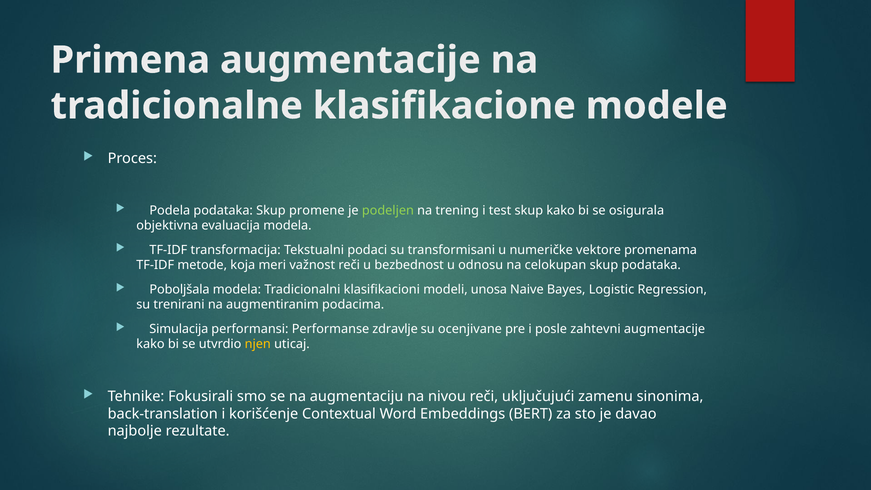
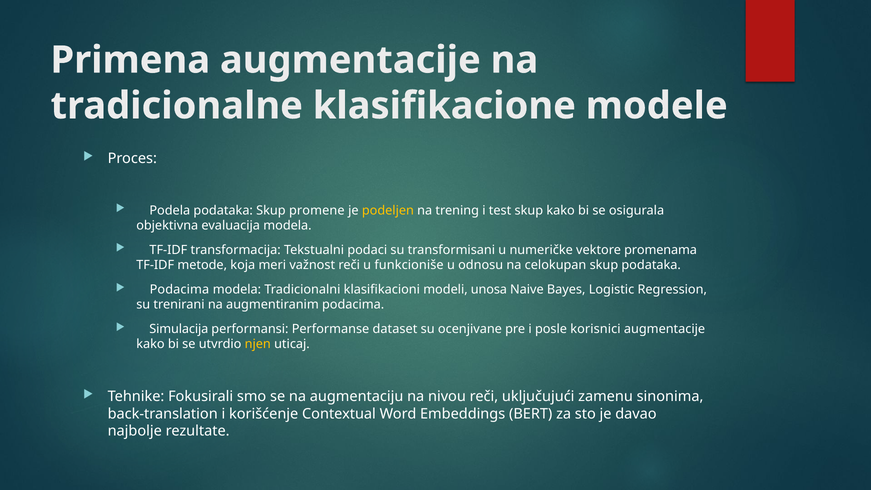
podeljen colour: light green -> yellow (388, 210)
bezbednost: bezbednost -> funkcioniše (409, 265)
Poboljšala: Poboljšala -> Podacima (179, 289)
zdravlje: zdravlje -> dataset (395, 329)
zahtevni: zahtevni -> korisnici (595, 329)
